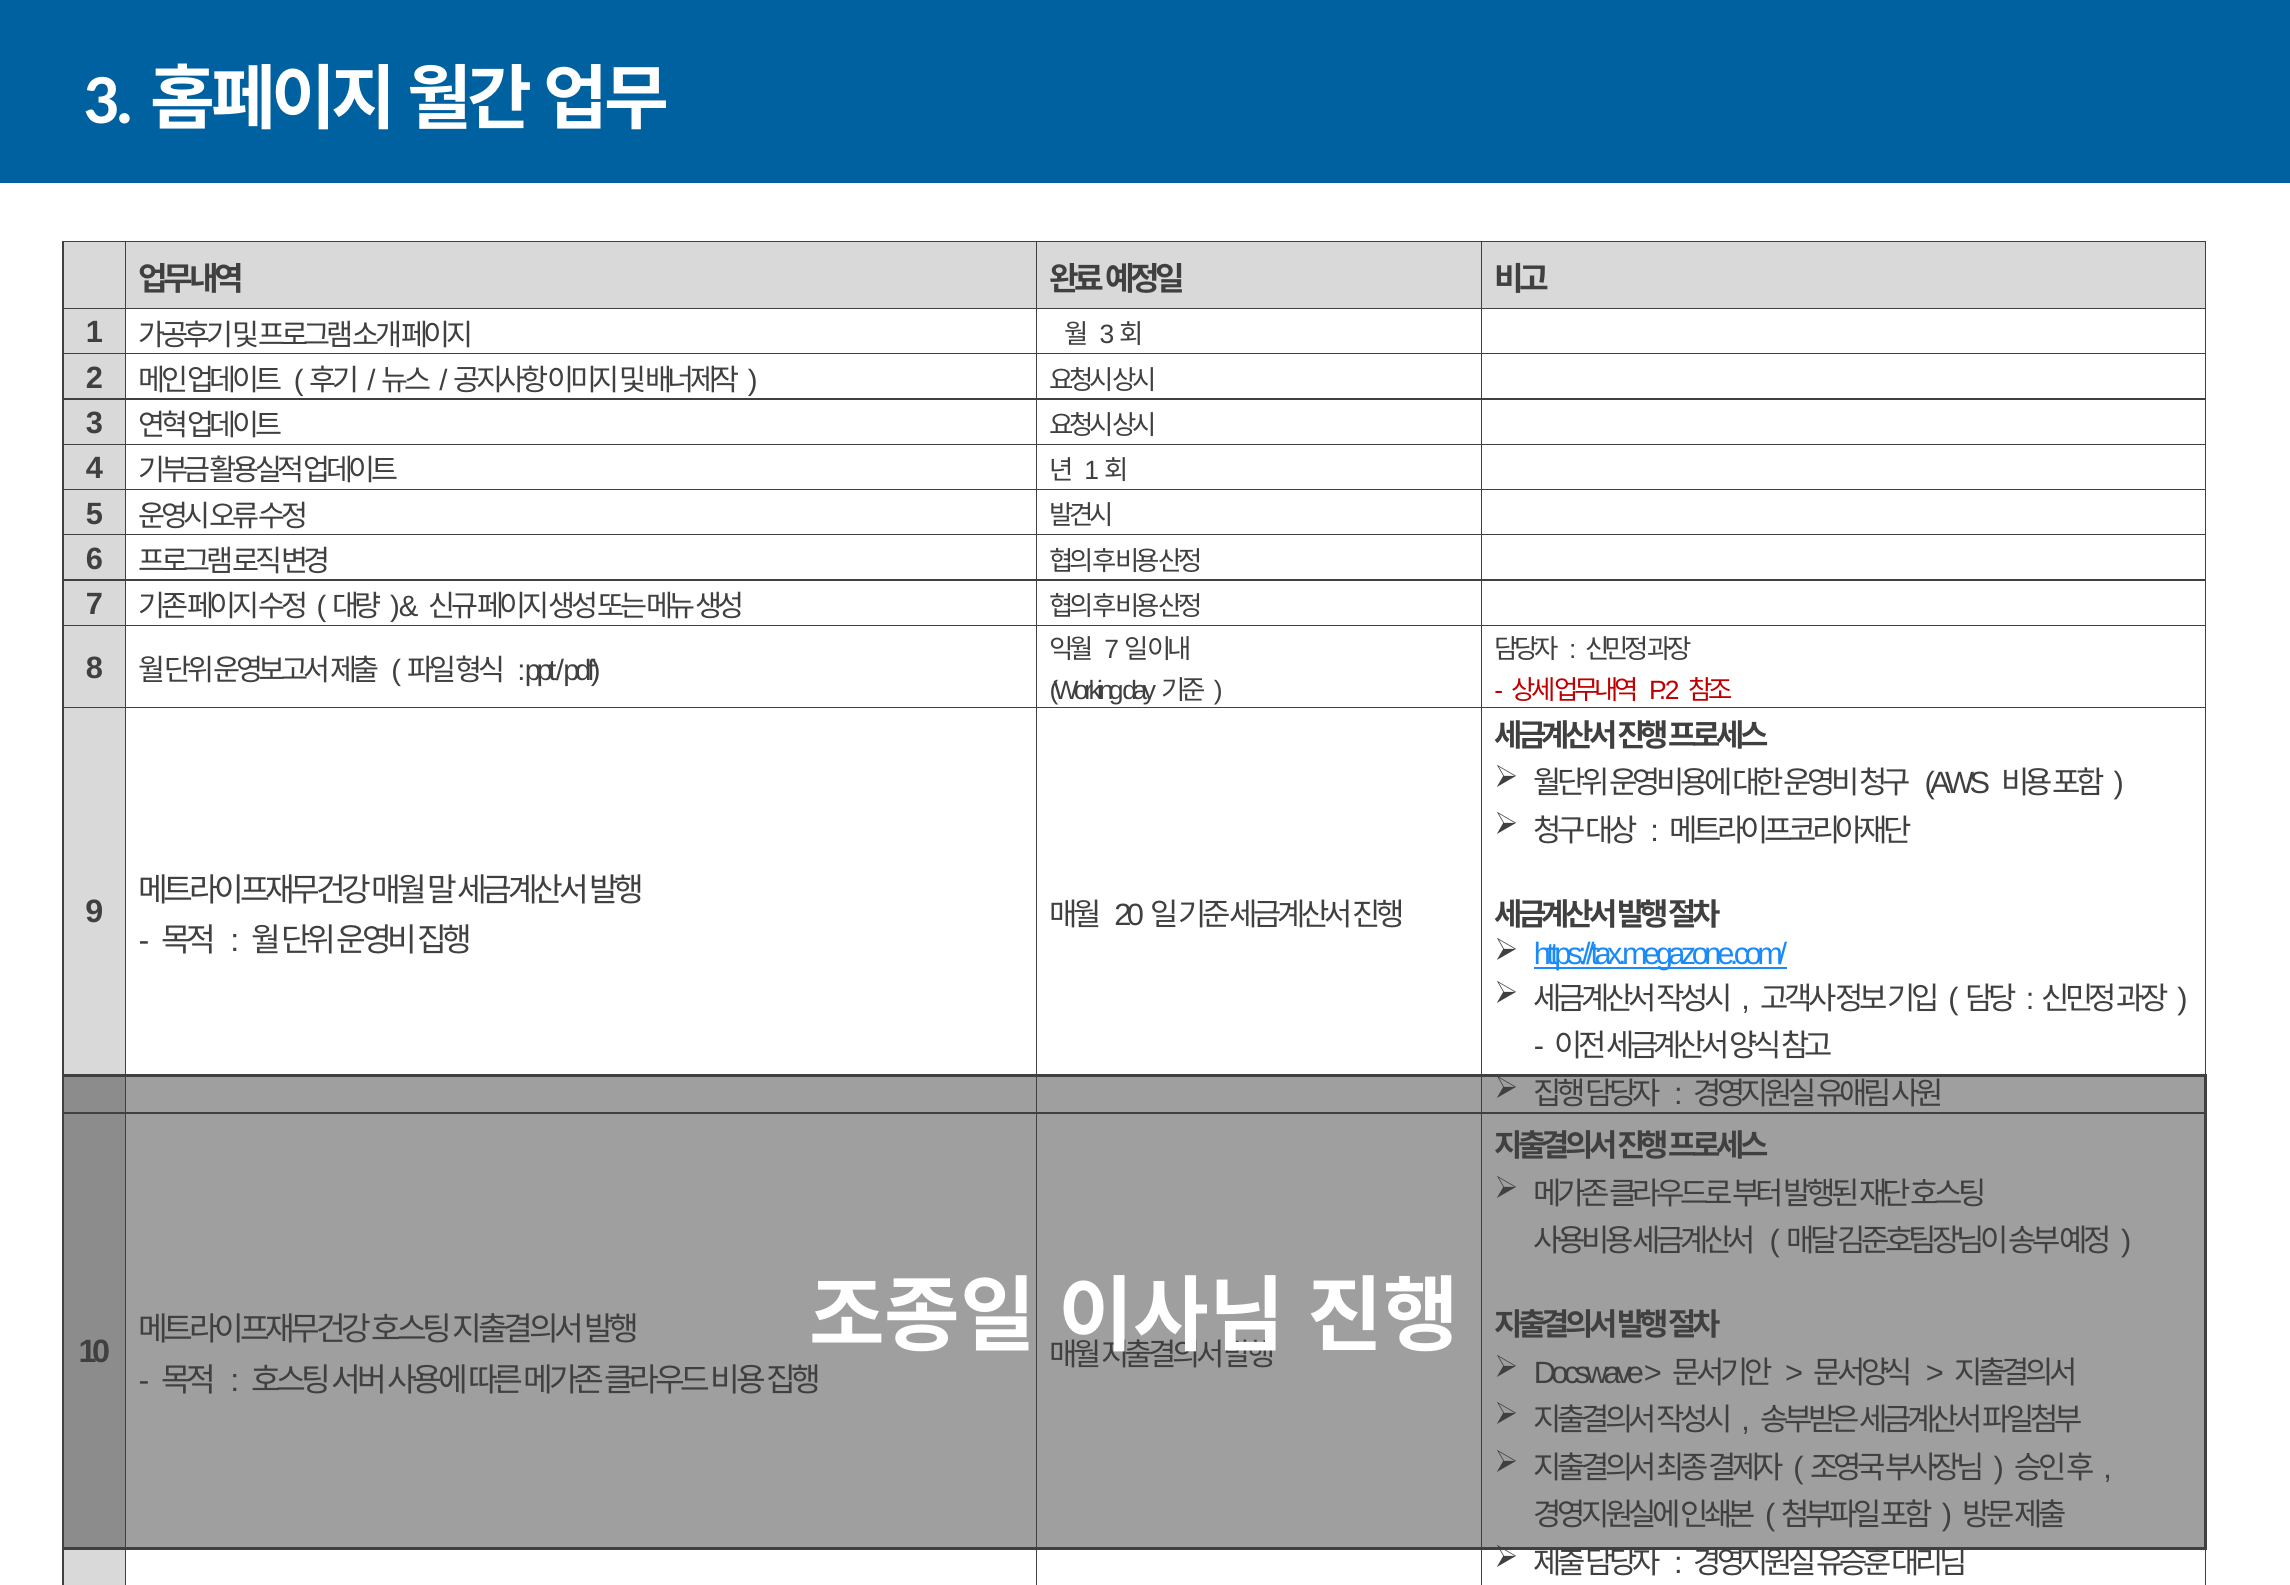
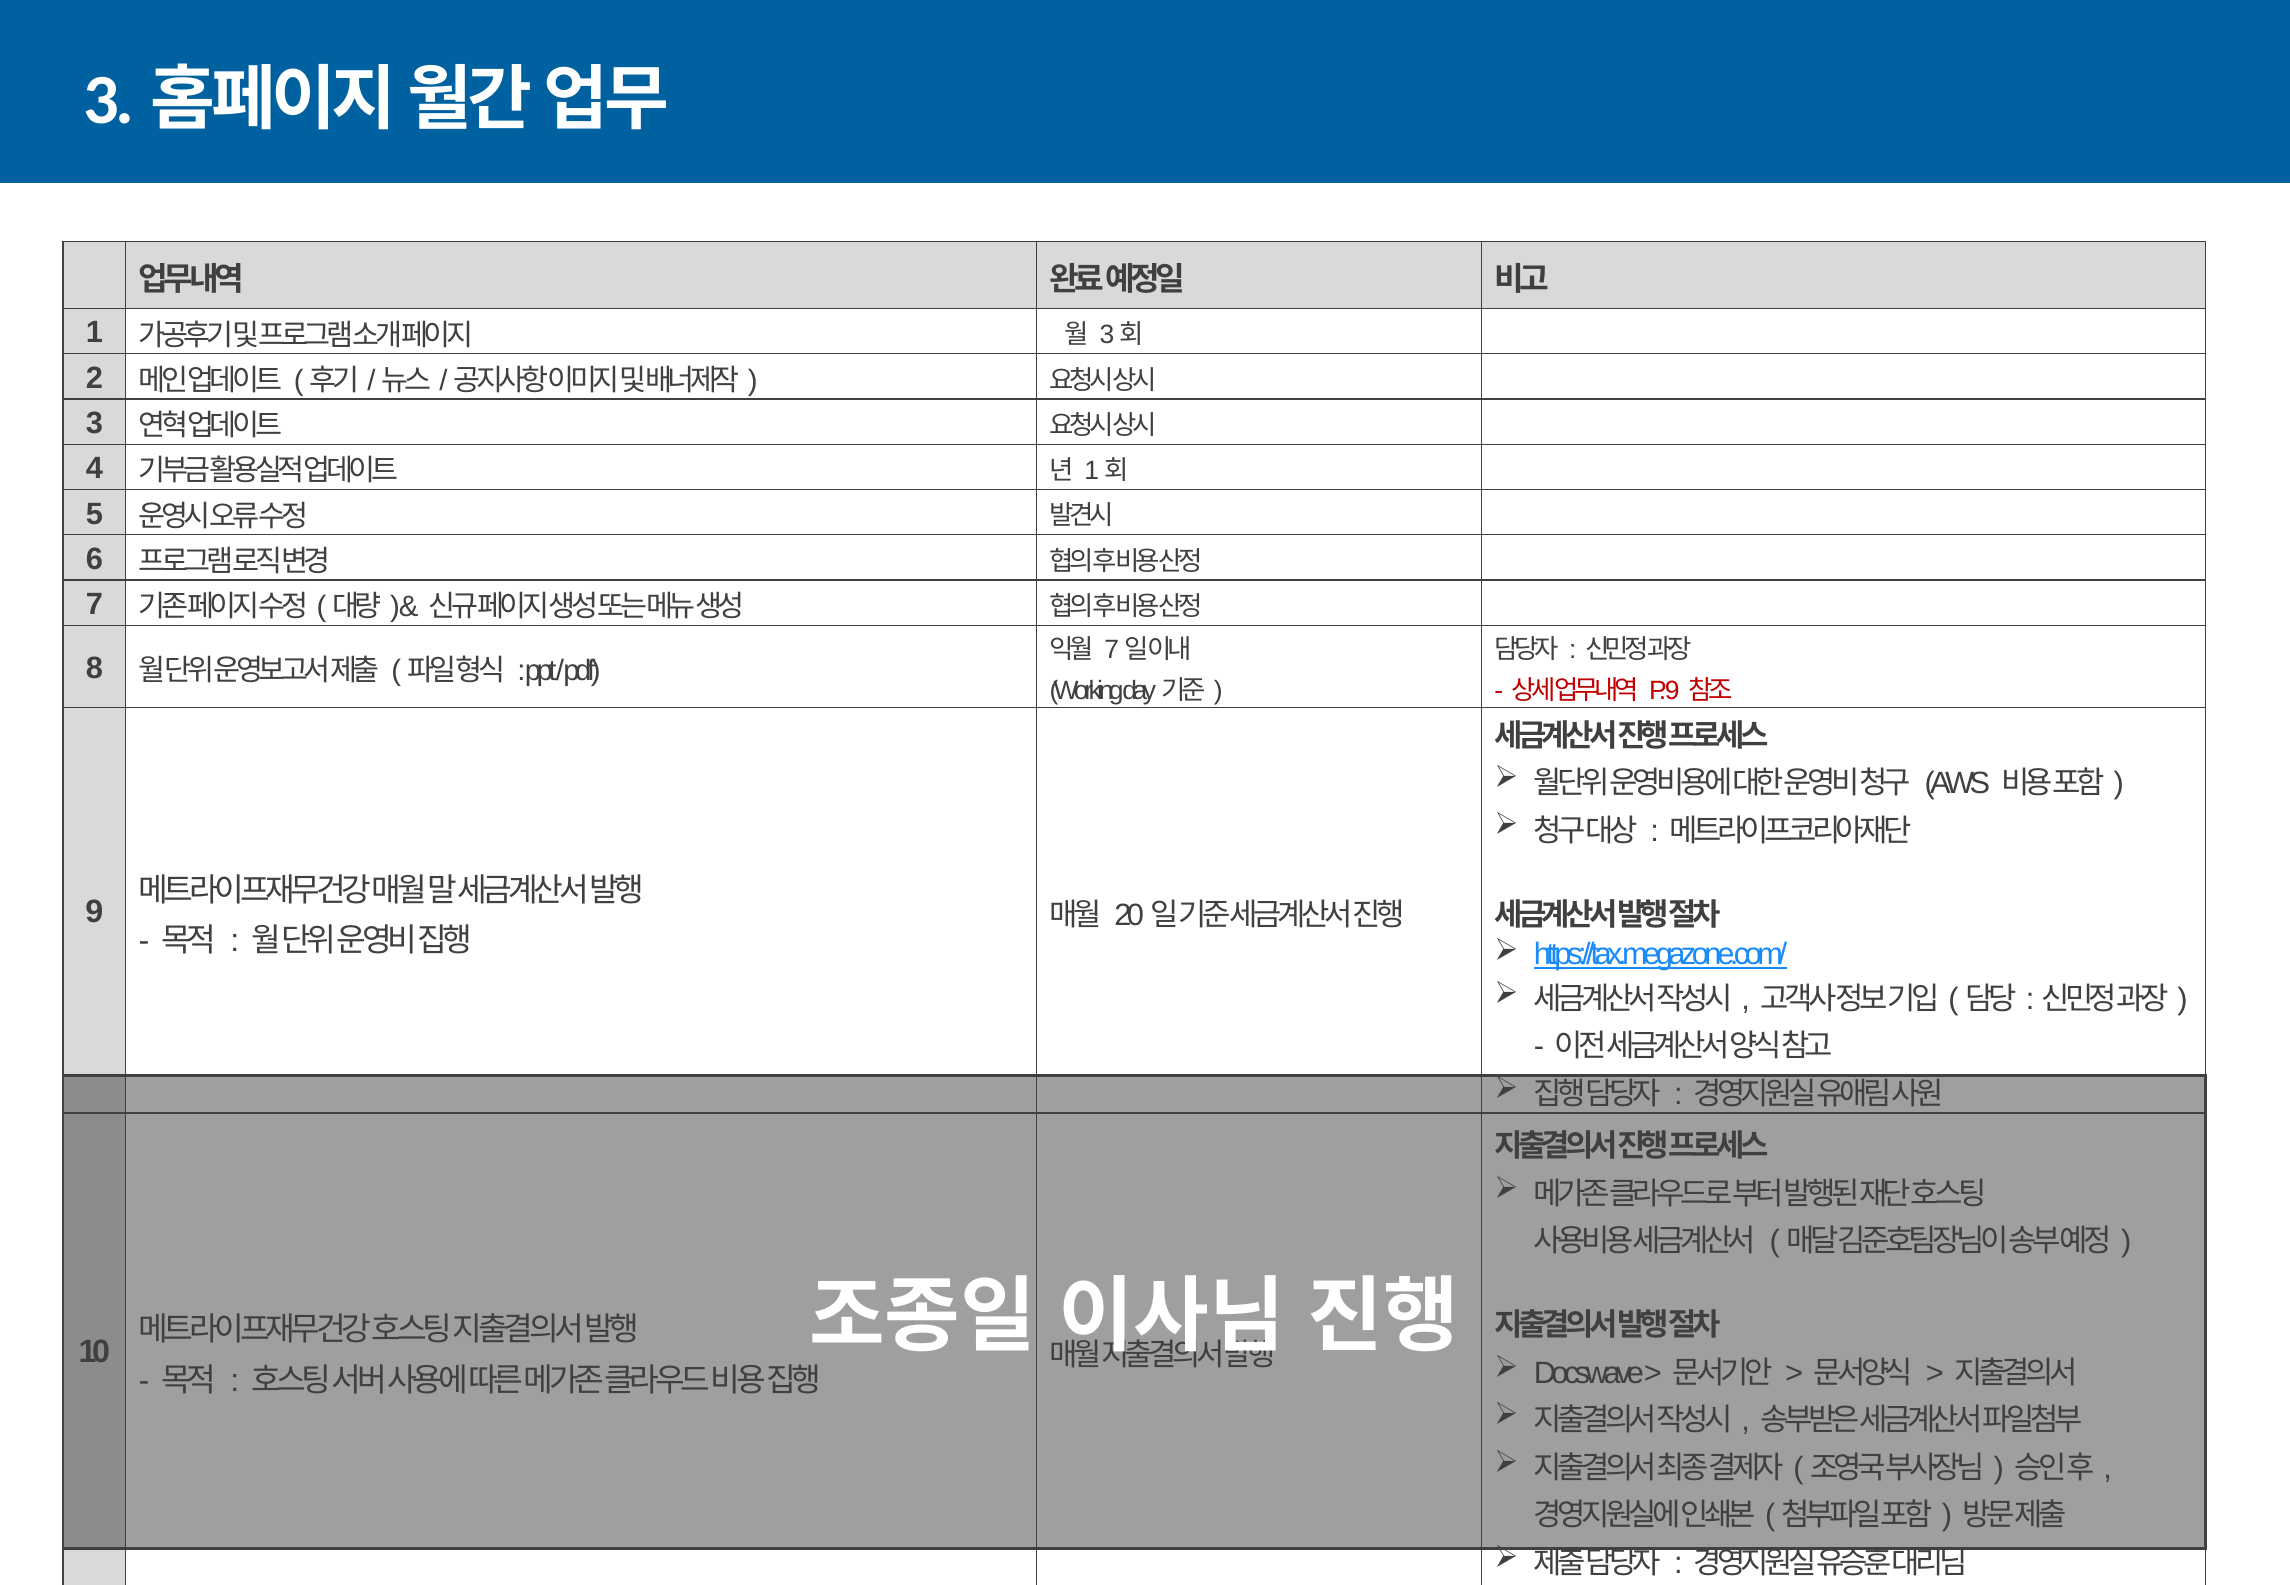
P 2: 2 -> 9 (1672, 691)
